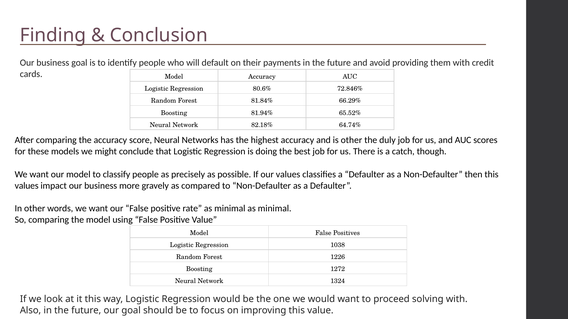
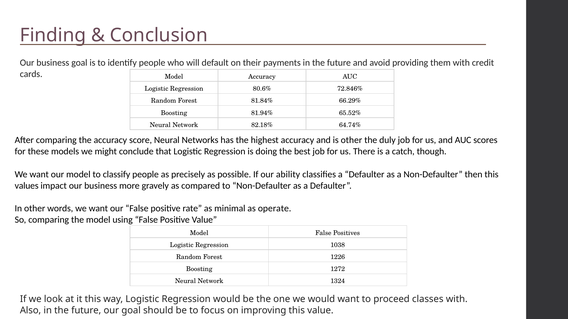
our values: values -> ability (288, 174)
minimal as minimal: minimal -> operate (275, 209)
solving: solving -> classes (428, 299)
